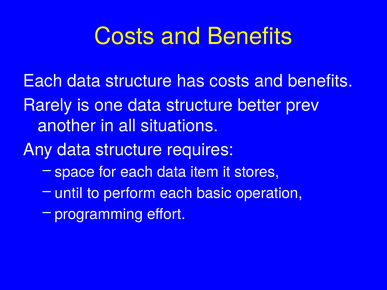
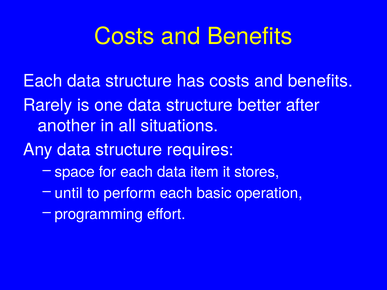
prev: prev -> after (303, 105)
